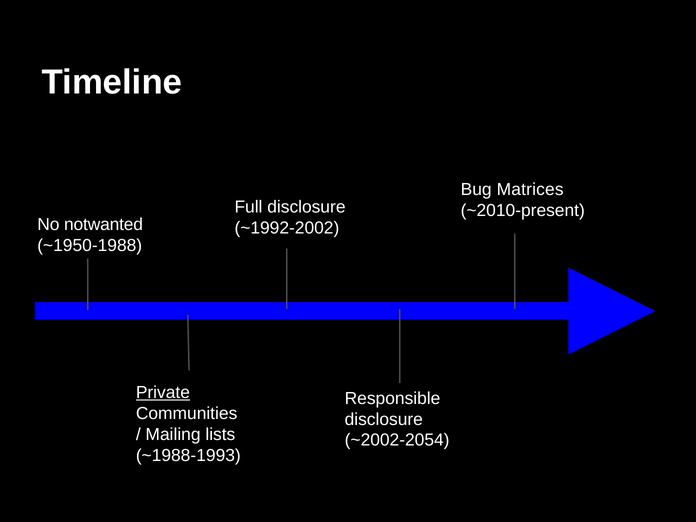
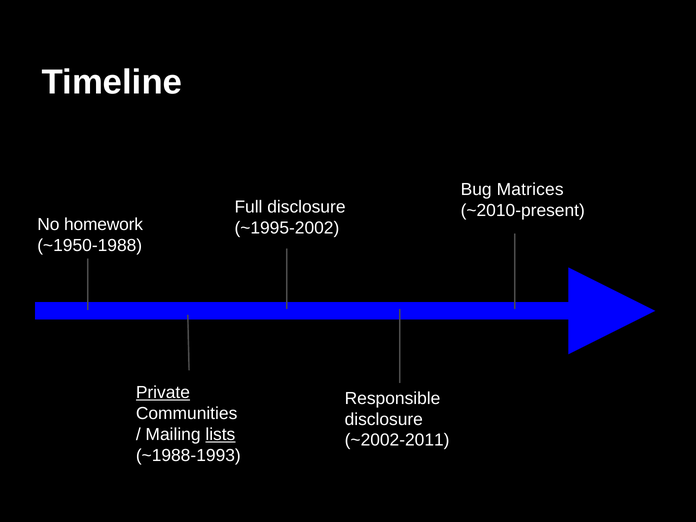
notwanted: notwanted -> homework (104, 224)
~1992-2002: ~1992-2002 -> ~1995-2002 (287, 228)
lists underline: none -> present (220, 434)
~2002-2054: ~2002-2054 -> ~2002-2011 (397, 440)
